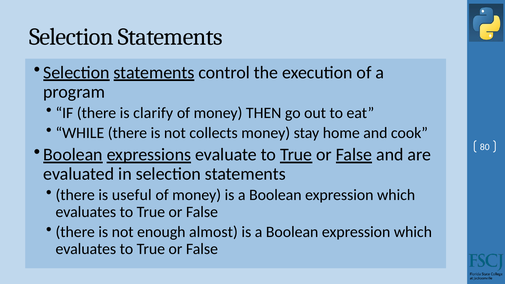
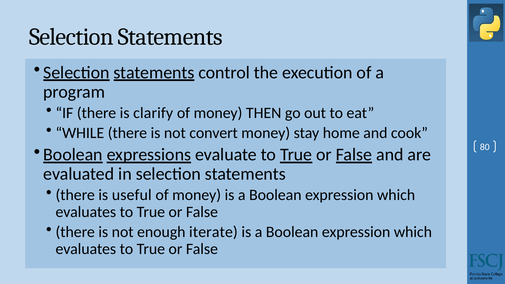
collects: collects -> convert (214, 133)
almost: almost -> iterate (213, 232)
